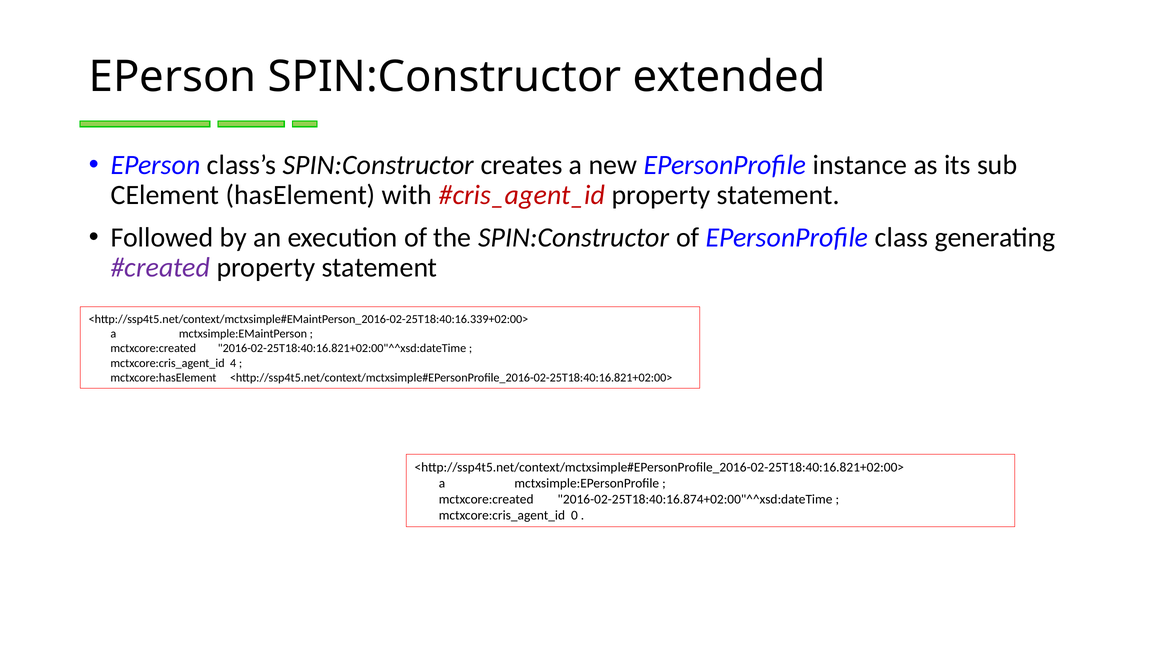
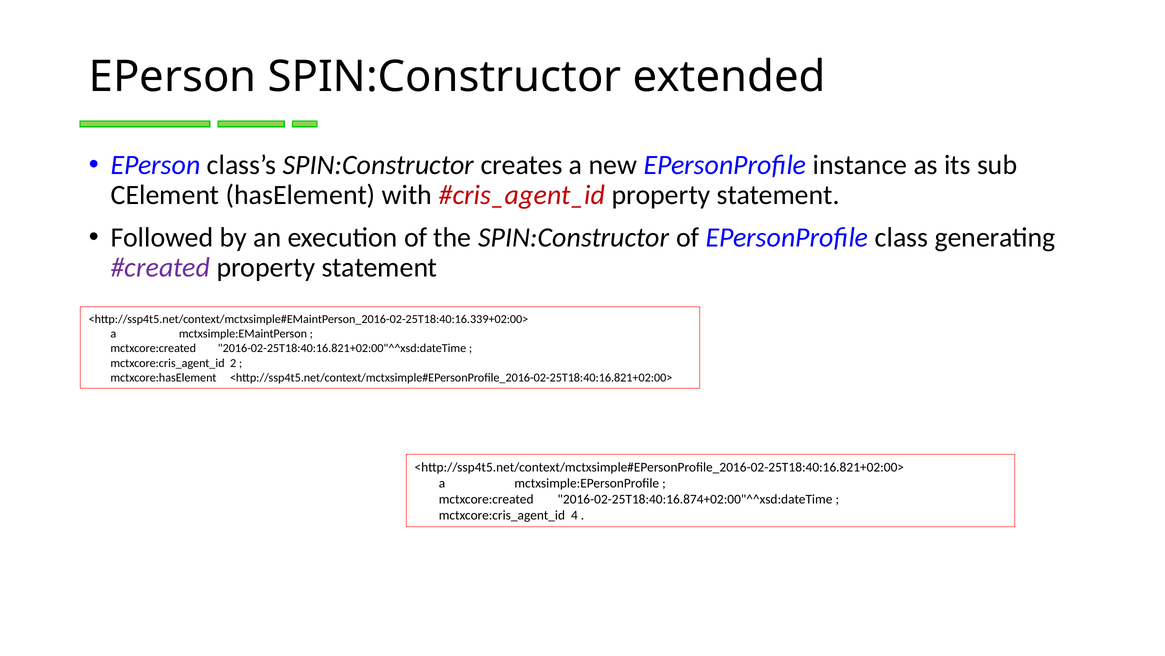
4: 4 -> 2 (233, 363)
0: 0 -> 4 (574, 515)
